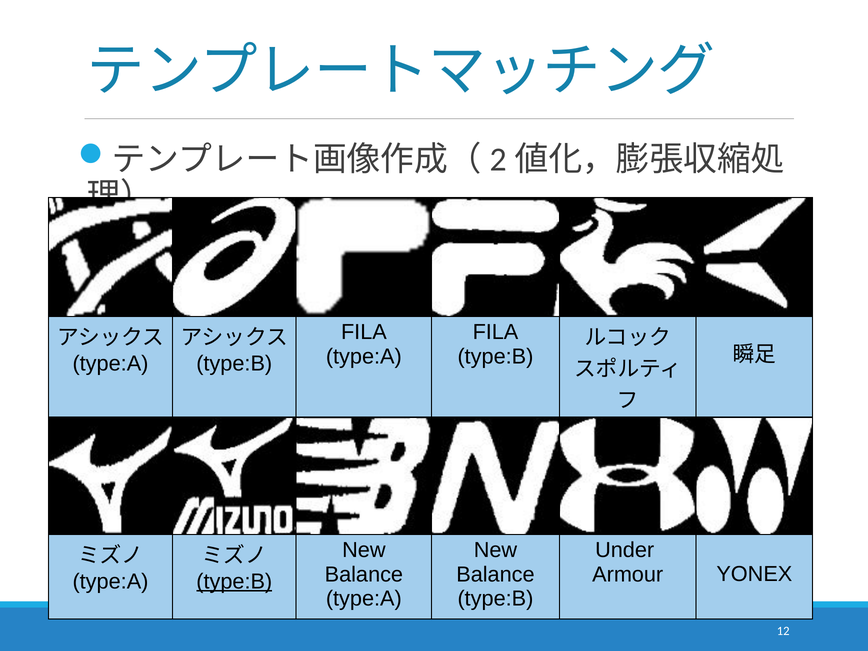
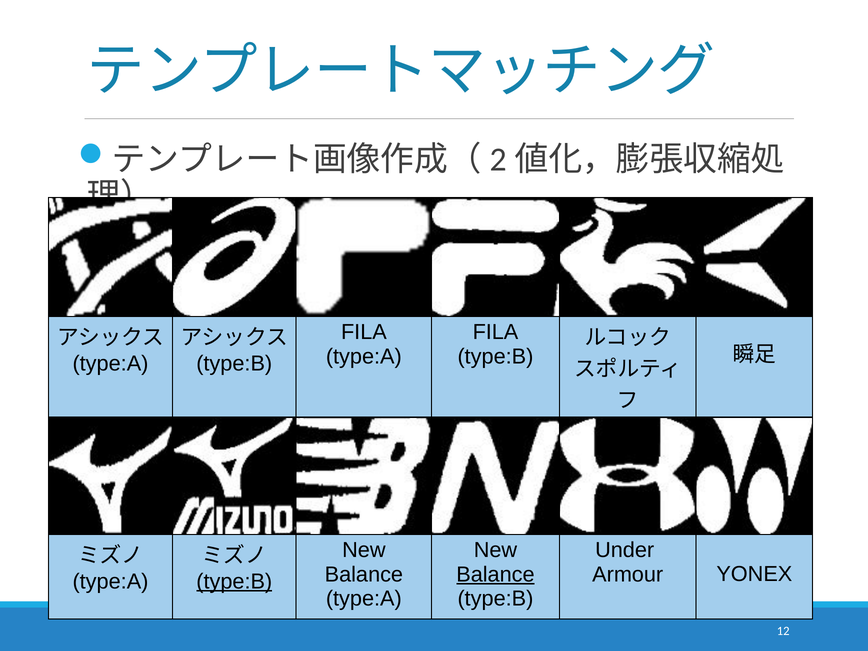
Balance underline: none -> present (495, 574)
